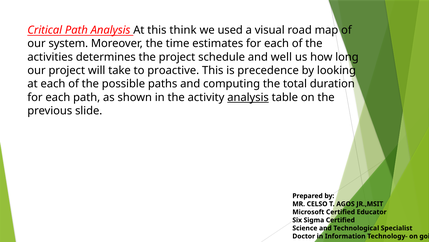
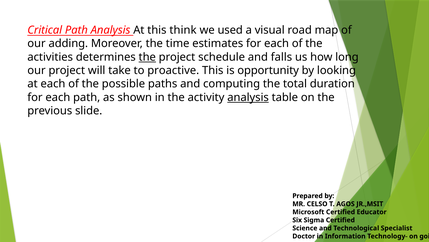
system: system -> adding (68, 43)
the underline: none -> present (147, 57)
well: well -> falls (281, 57)
precedence: precedence -> opportunity (268, 70)
